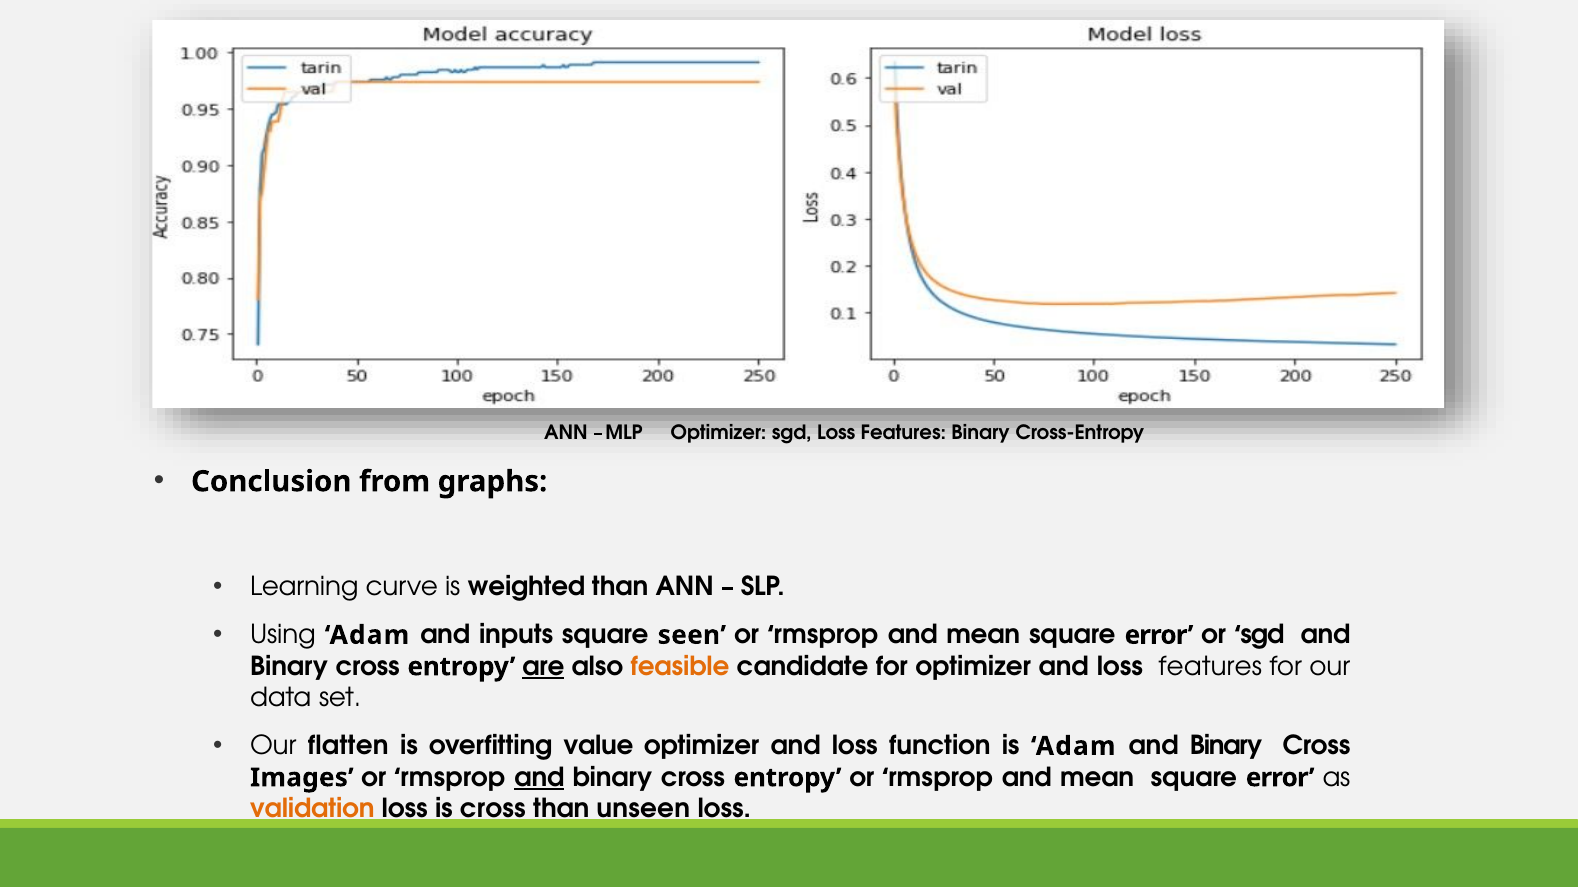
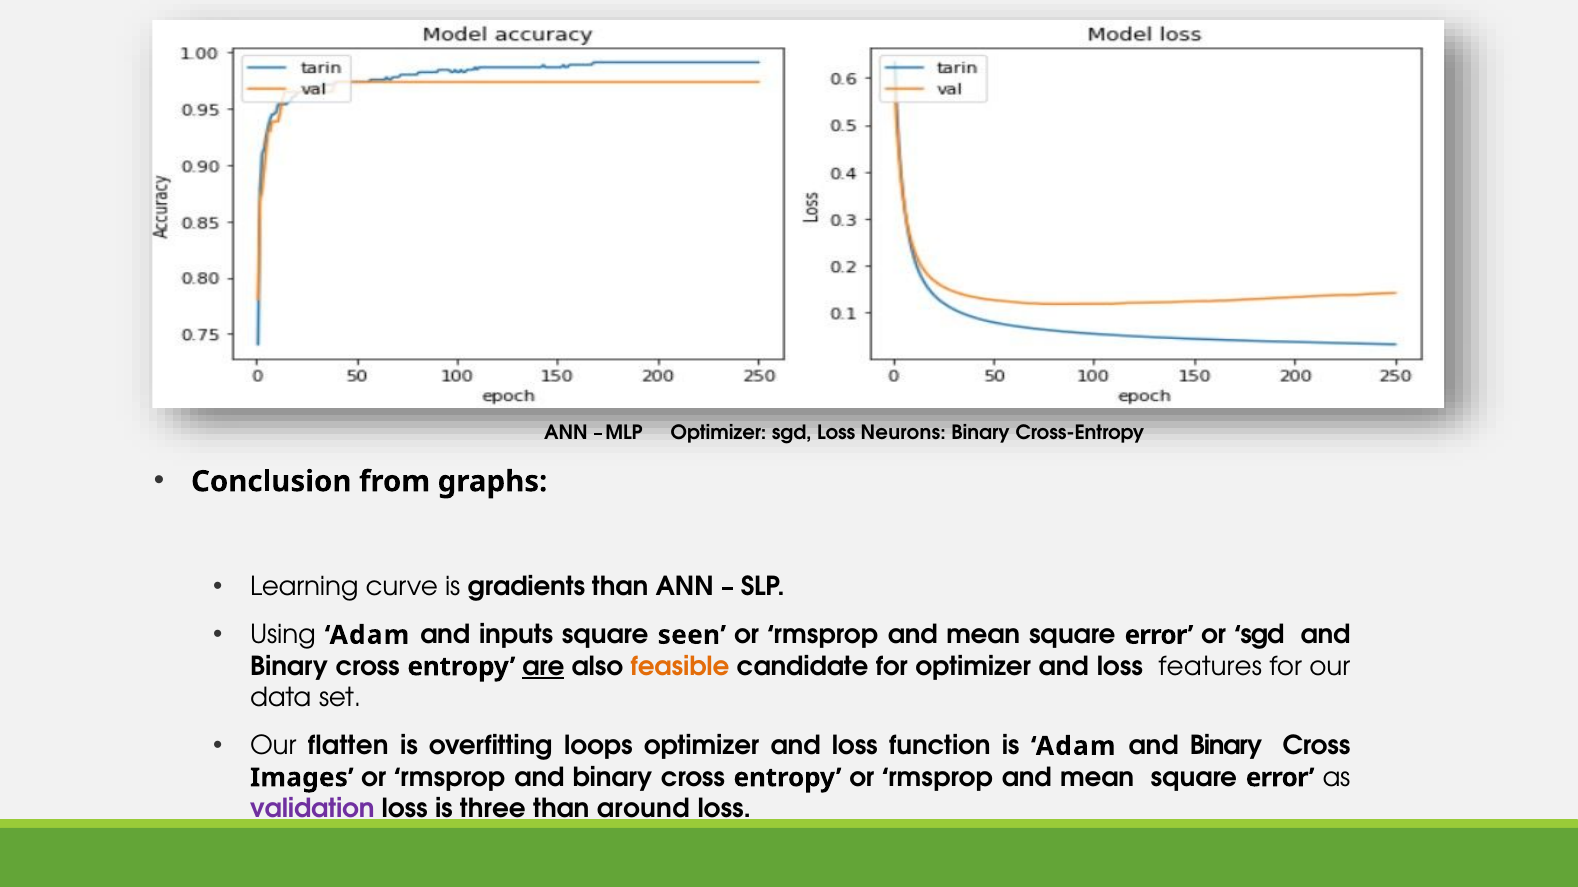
sgd Loss Features: Features -> Neurons (903, 433)
weighted: weighted -> gradients (526, 588)
value: value -> loops (598, 747)
and underline: present -> none (539, 778)
validation colour: orange -> purple (312, 810)
is cross: cross -> three (493, 810)
unseen: unseen -> around (643, 810)
